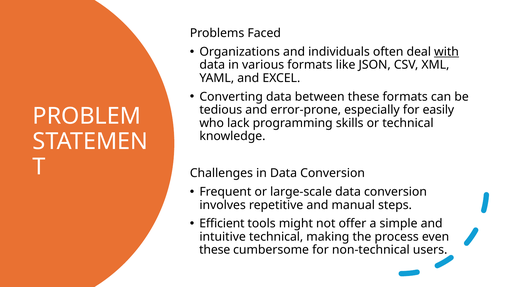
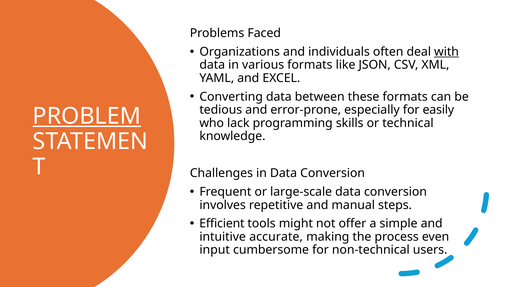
PROBLEM underline: none -> present (87, 116)
intuitive technical: technical -> accurate (276, 237)
these: these -> input (215, 250)
